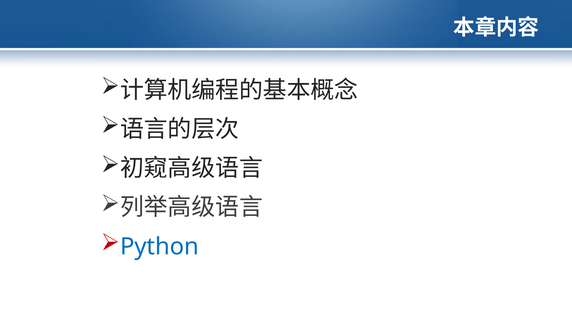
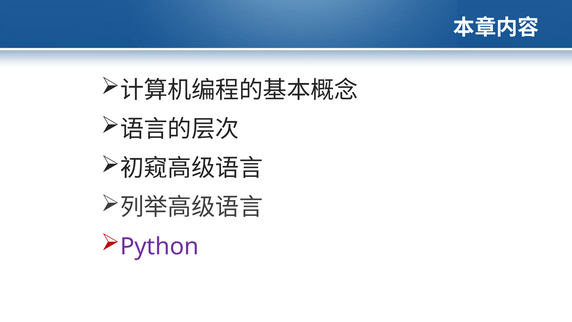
Python colour: blue -> purple (160, 246)
